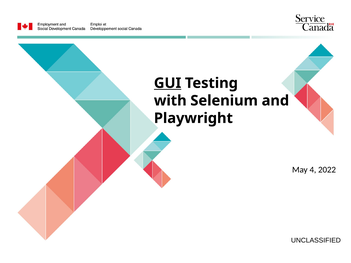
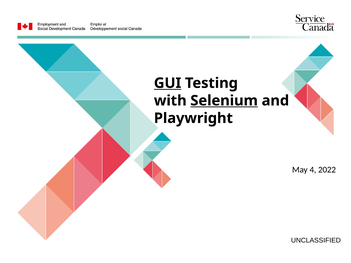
Selenium underline: none -> present (224, 101)
